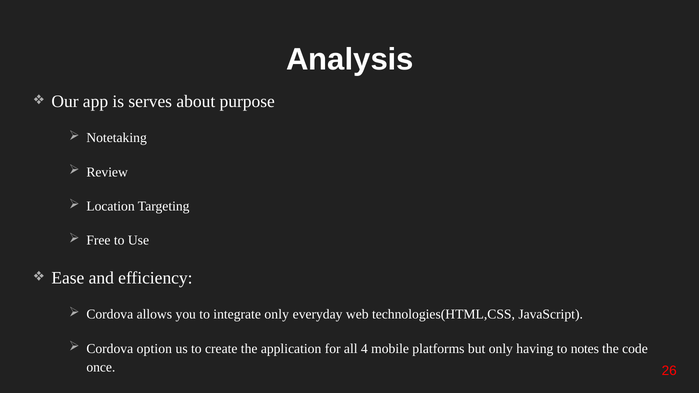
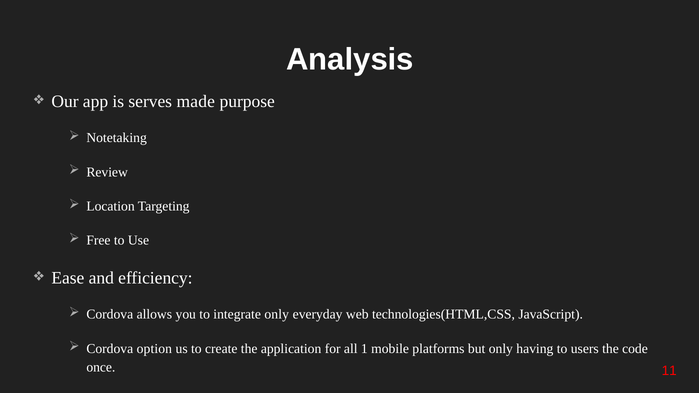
about: about -> made (196, 102)
4: 4 -> 1 (364, 349)
notes: notes -> users (585, 349)
26: 26 -> 11 (669, 371)
